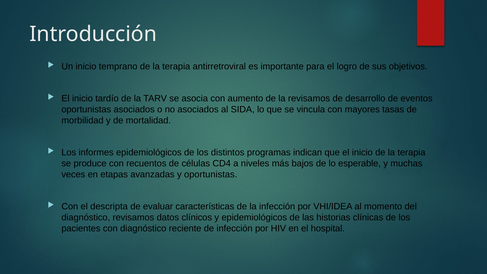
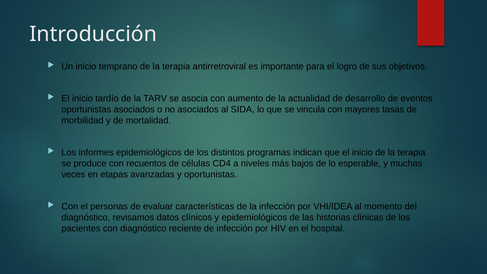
la revisamos: revisamos -> actualidad (309, 98)
descripta: descripta -> personas (109, 206)
